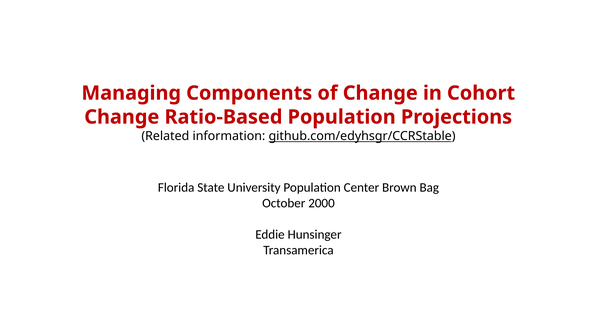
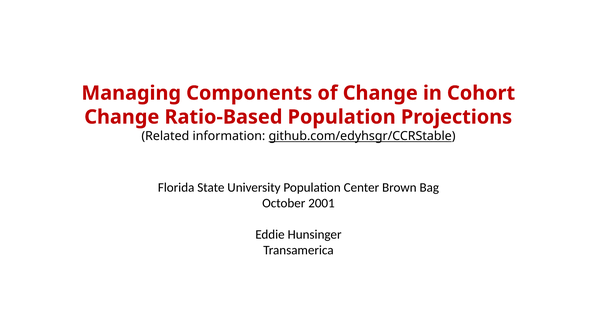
2000: 2000 -> 2001 (321, 203)
